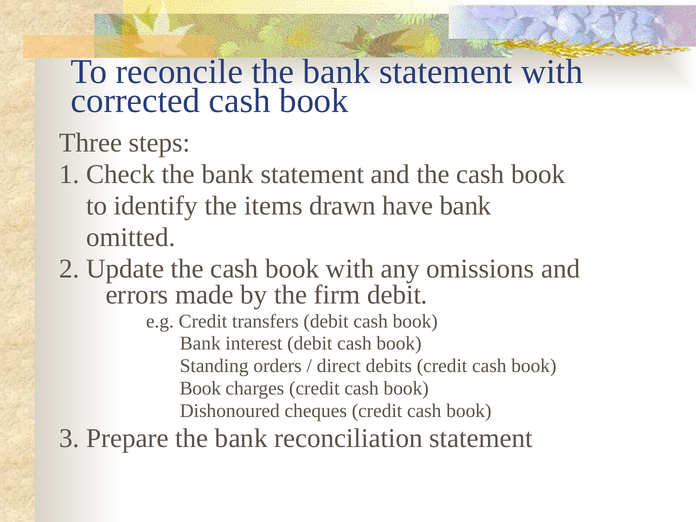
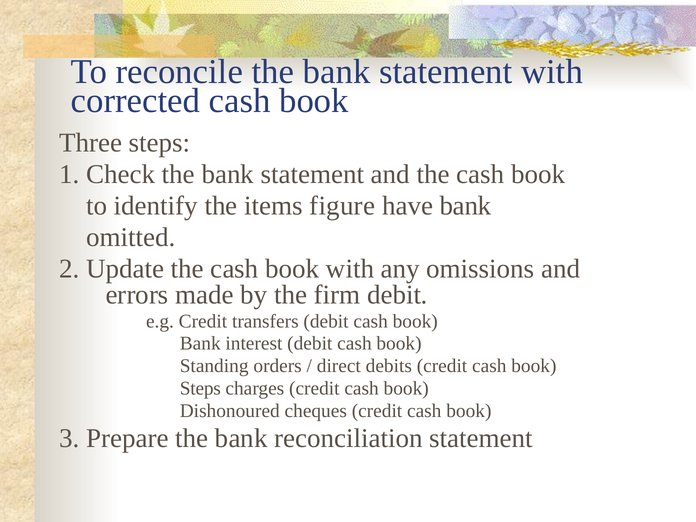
drawn: drawn -> figure (342, 206)
Book: Book -> Steps (200, 388)
